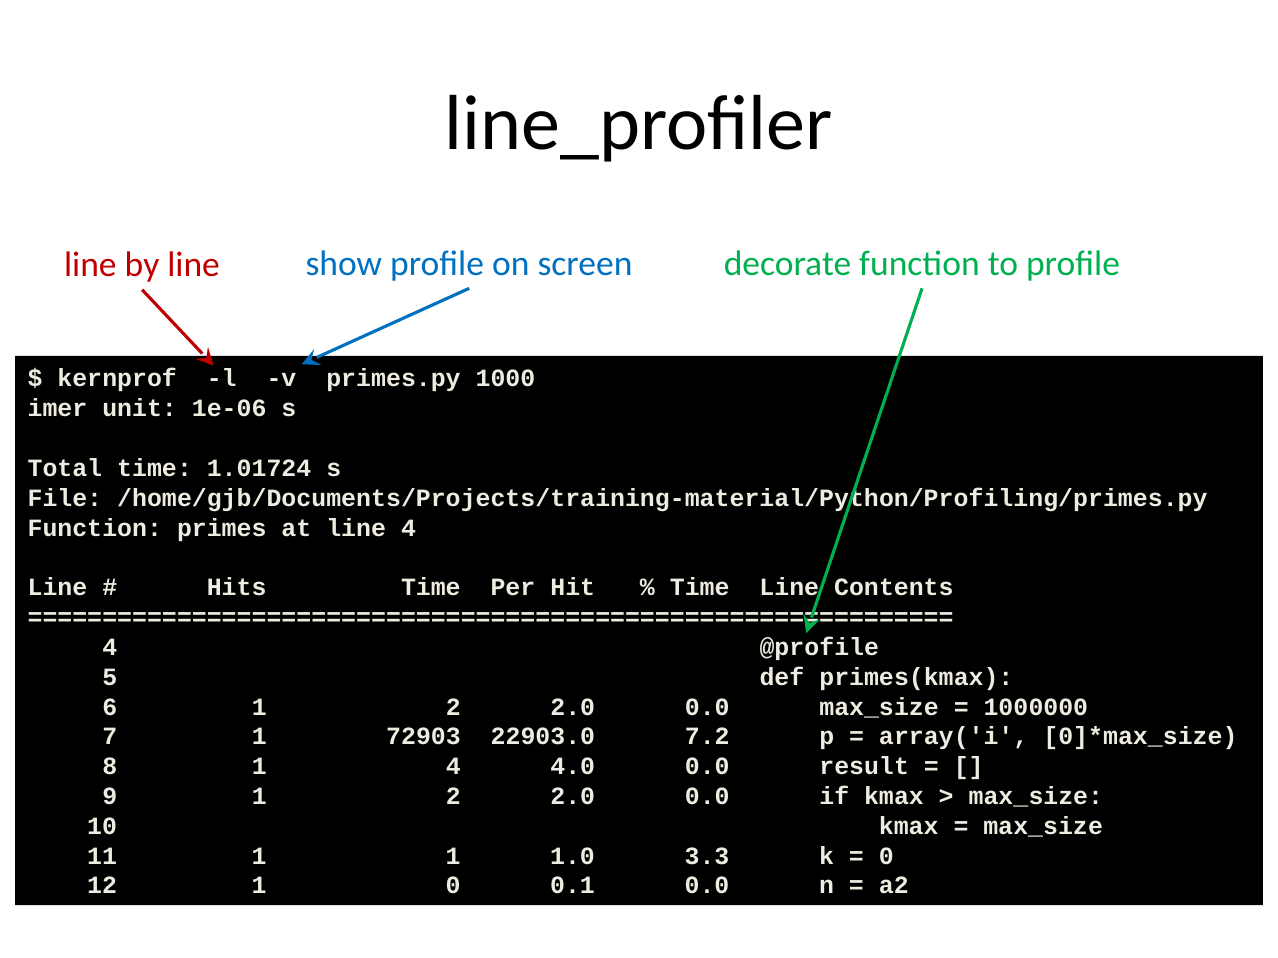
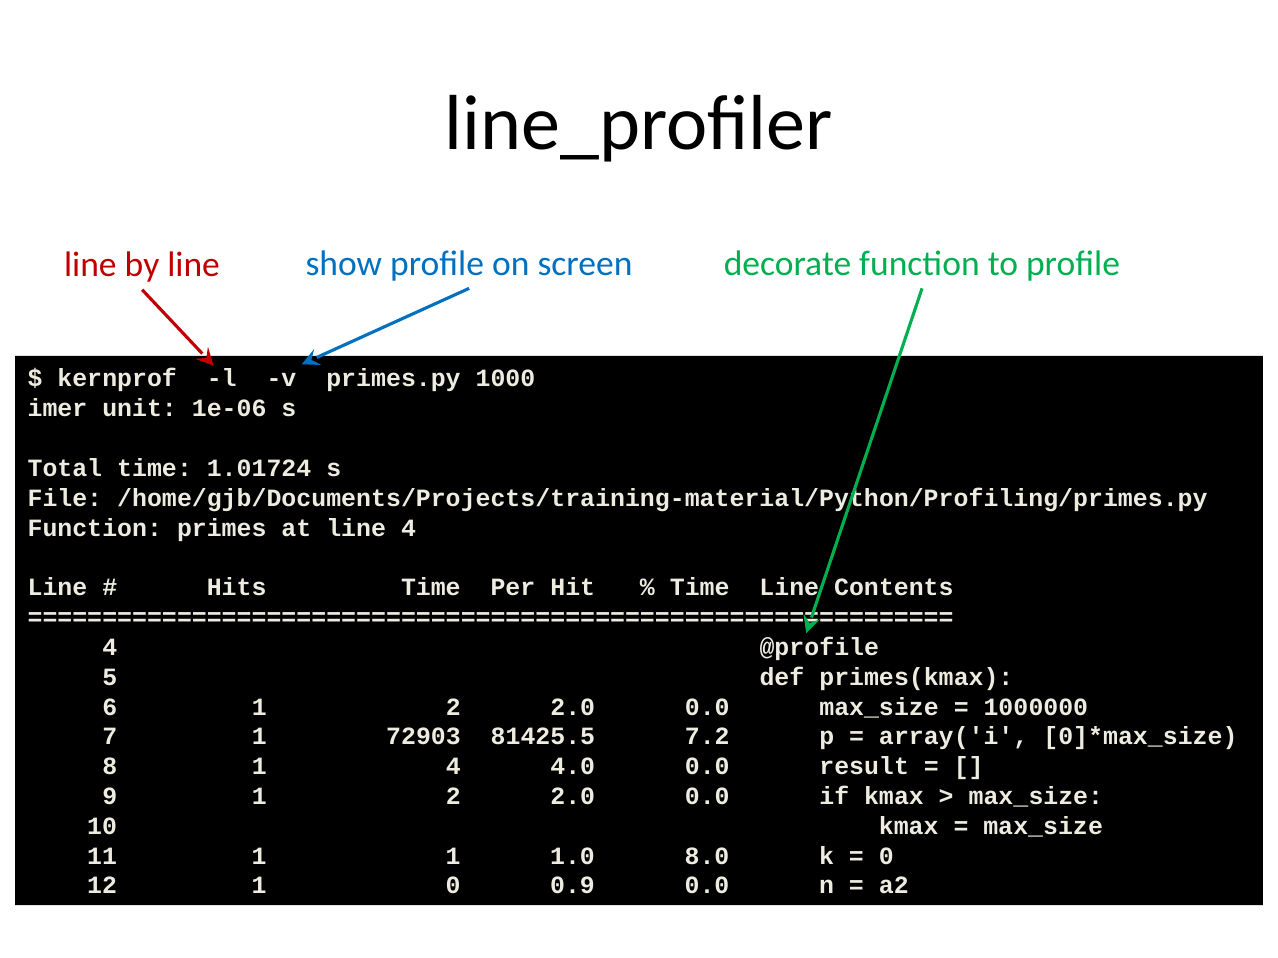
22903.0: 22903.0 -> 81425.5 (543, 737)
3.3: 3.3 -> 8.0 (707, 856)
0.1: 0.1 -> 0.9 (573, 886)
